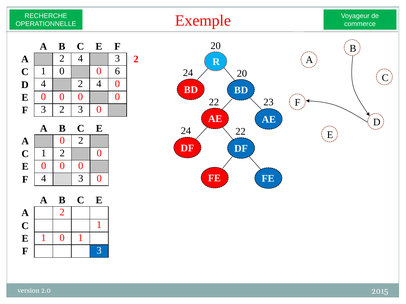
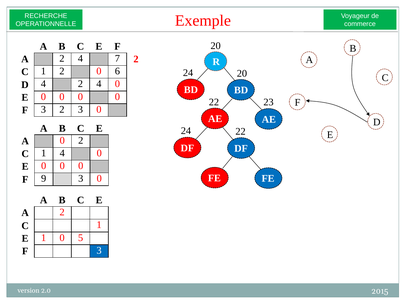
2 4 3: 3 -> 7 (117, 59)
C 1 0: 0 -> 2 (62, 71)
1 2: 2 -> 4 (62, 153)
F 4: 4 -> 9 (44, 179)
0 1: 1 -> 5 (81, 238)
